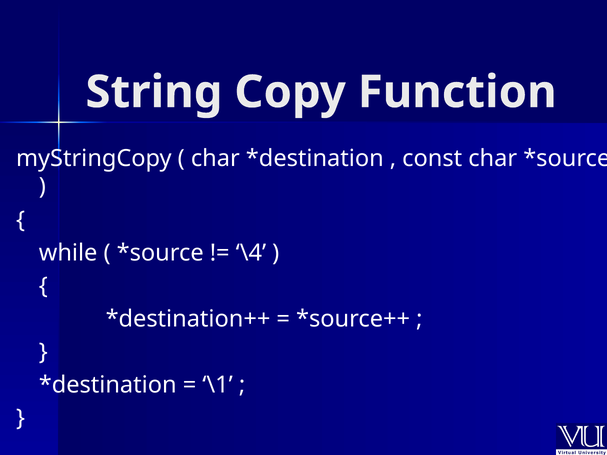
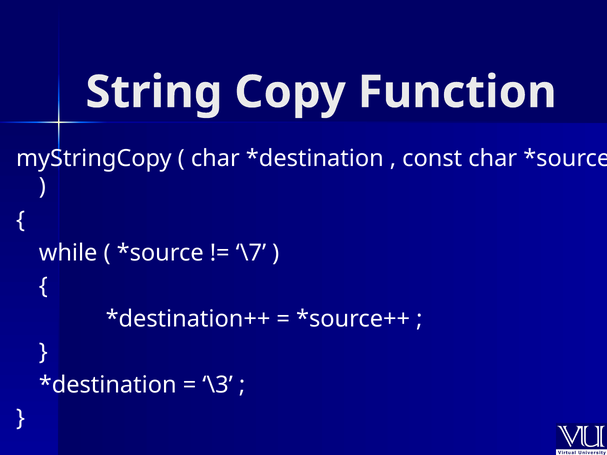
\4: \4 -> \7 (251, 253)
\1: \1 -> \3 (218, 385)
